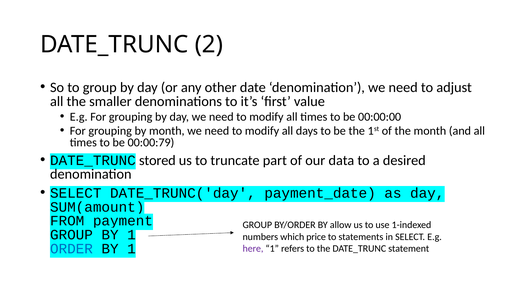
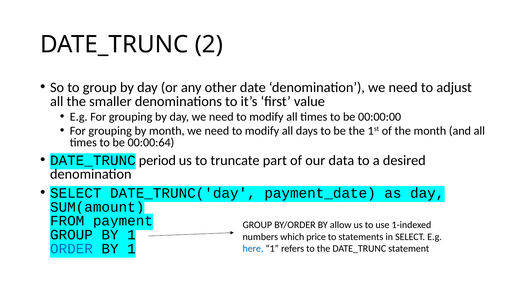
00:00:79: 00:00:79 -> 00:00:64 (151, 142)
stored: stored -> period (157, 160)
here colour: purple -> blue (253, 248)
